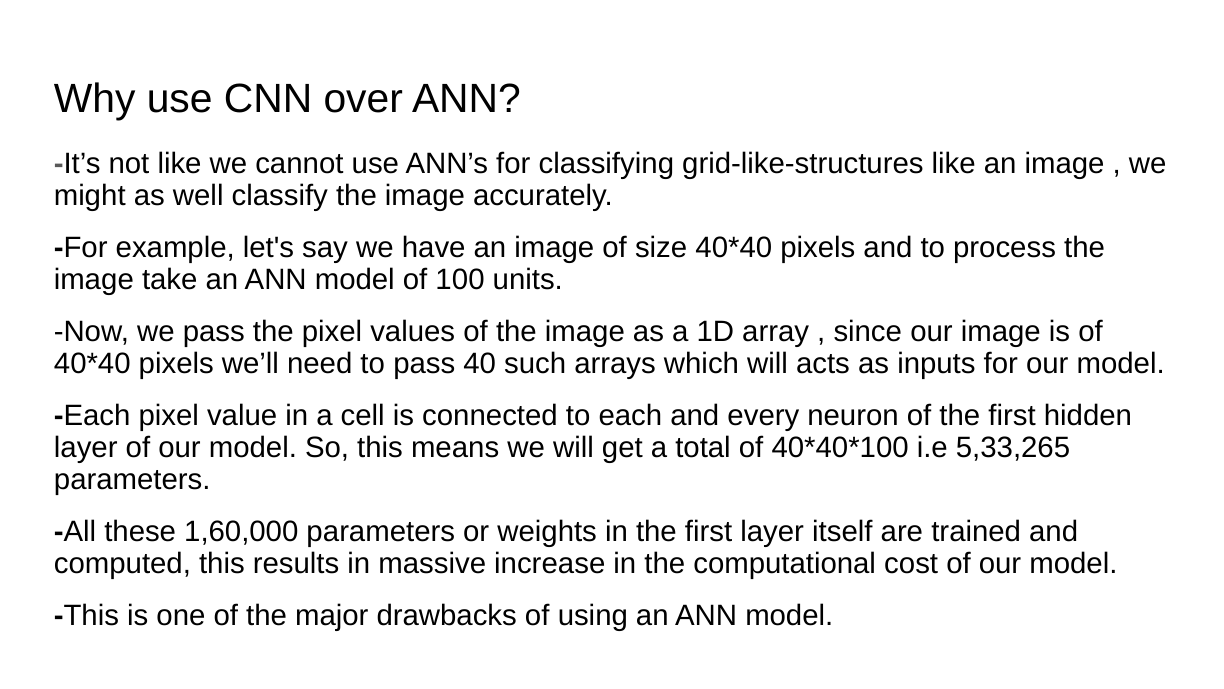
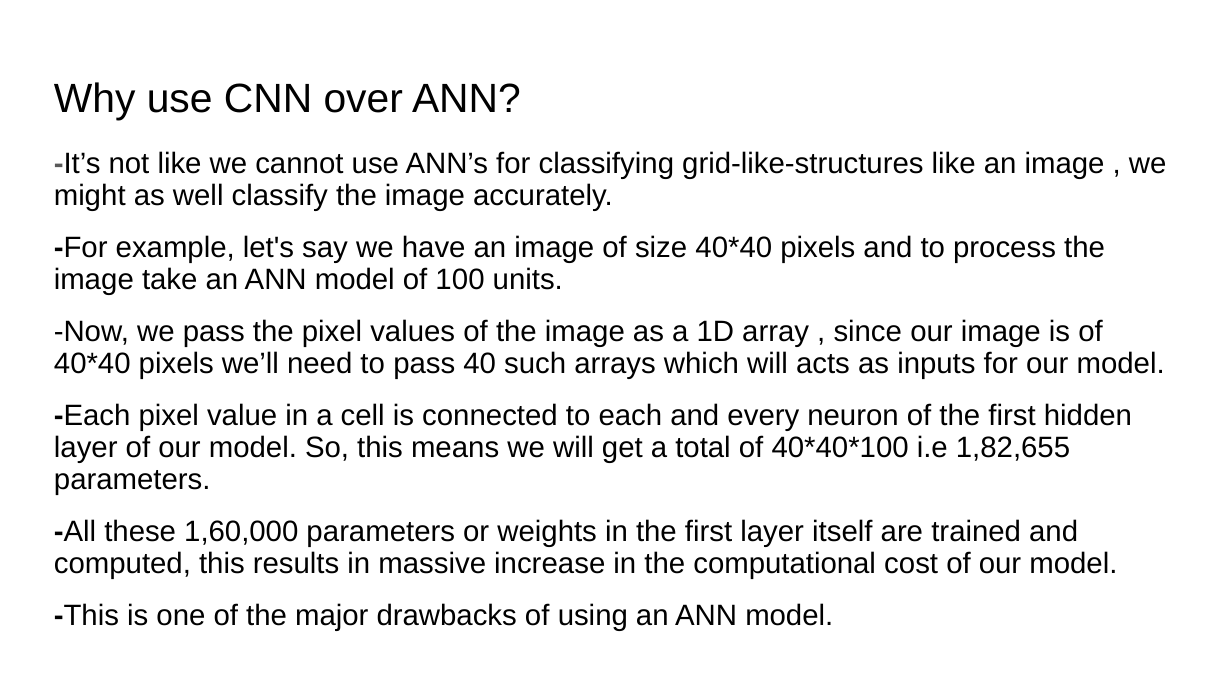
5,33,265: 5,33,265 -> 1,82,655 (1013, 448)
